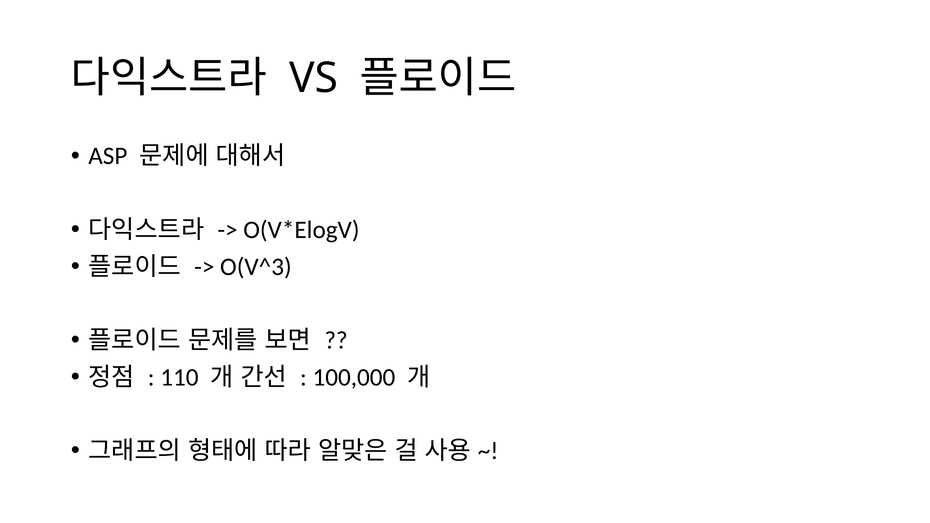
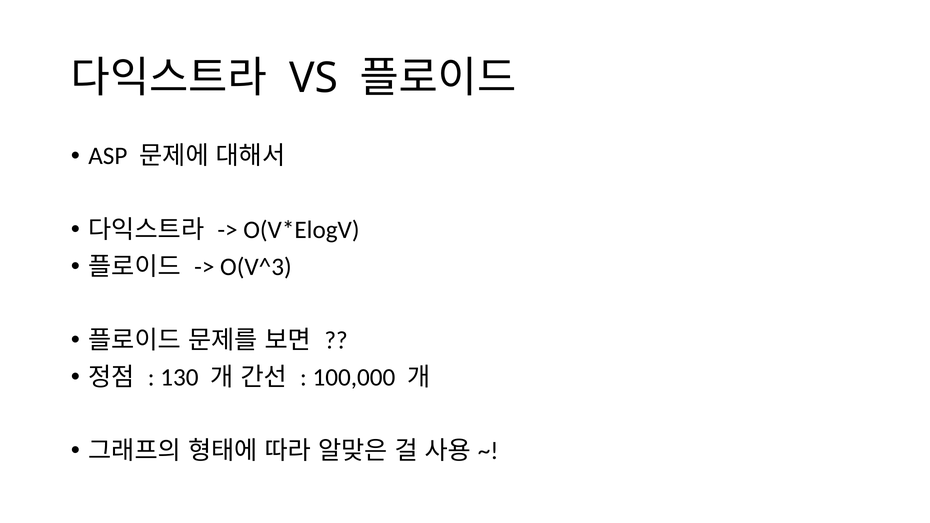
110: 110 -> 130 (179, 377)
